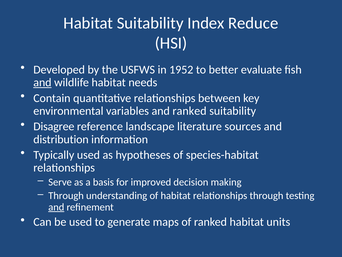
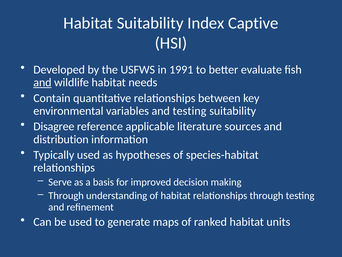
Reduce: Reduce -> Captive (253, 23)
1952: 1952 -> 1991 (181, 70)
and ranked: ranked -> testing (189, 111)
landscape: landscape -> applicable (150, 126)
and underline: present -> none (56, 207)
